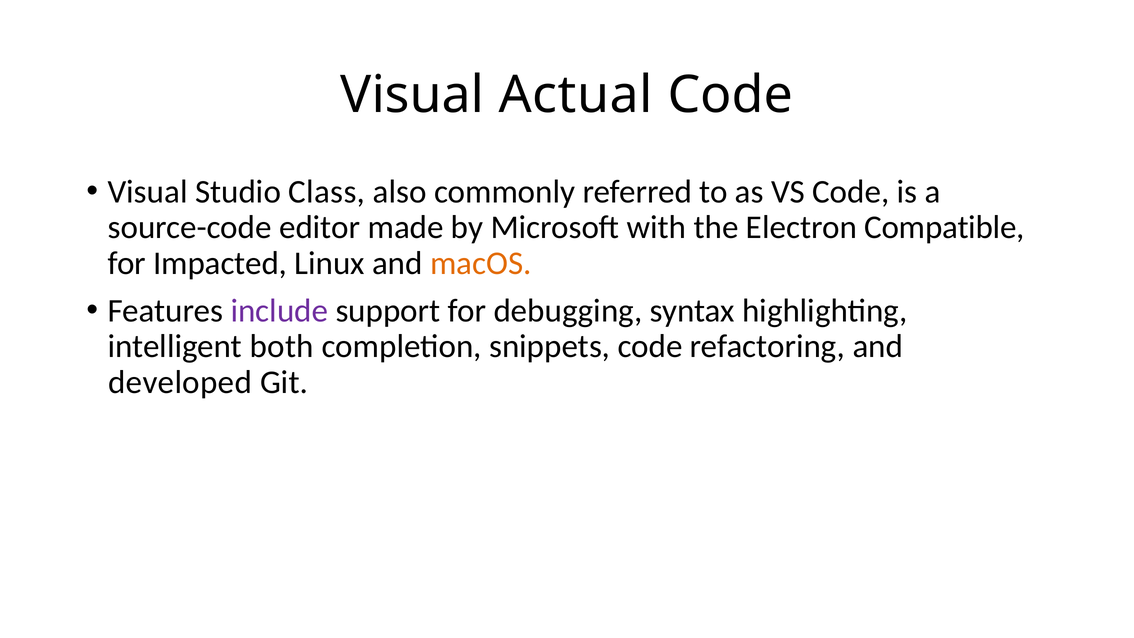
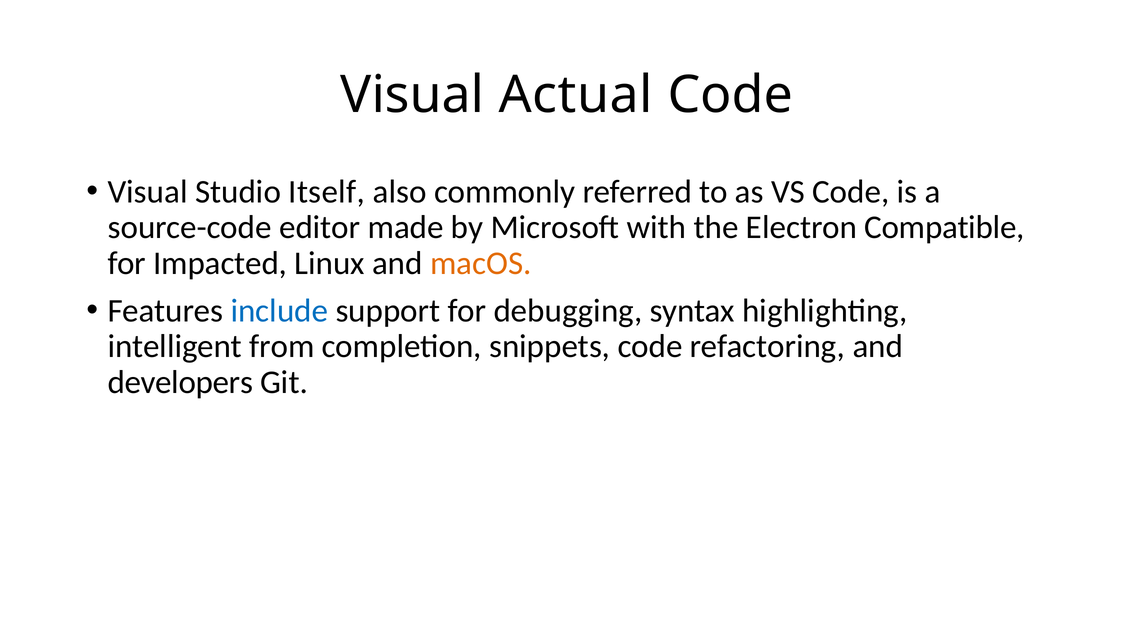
Class: Class -> Itself (327, 192)
include colour: purple -> blue (279, 311)
both: both -> from (282, 346)
developed: developed -> developers (180, 382)
